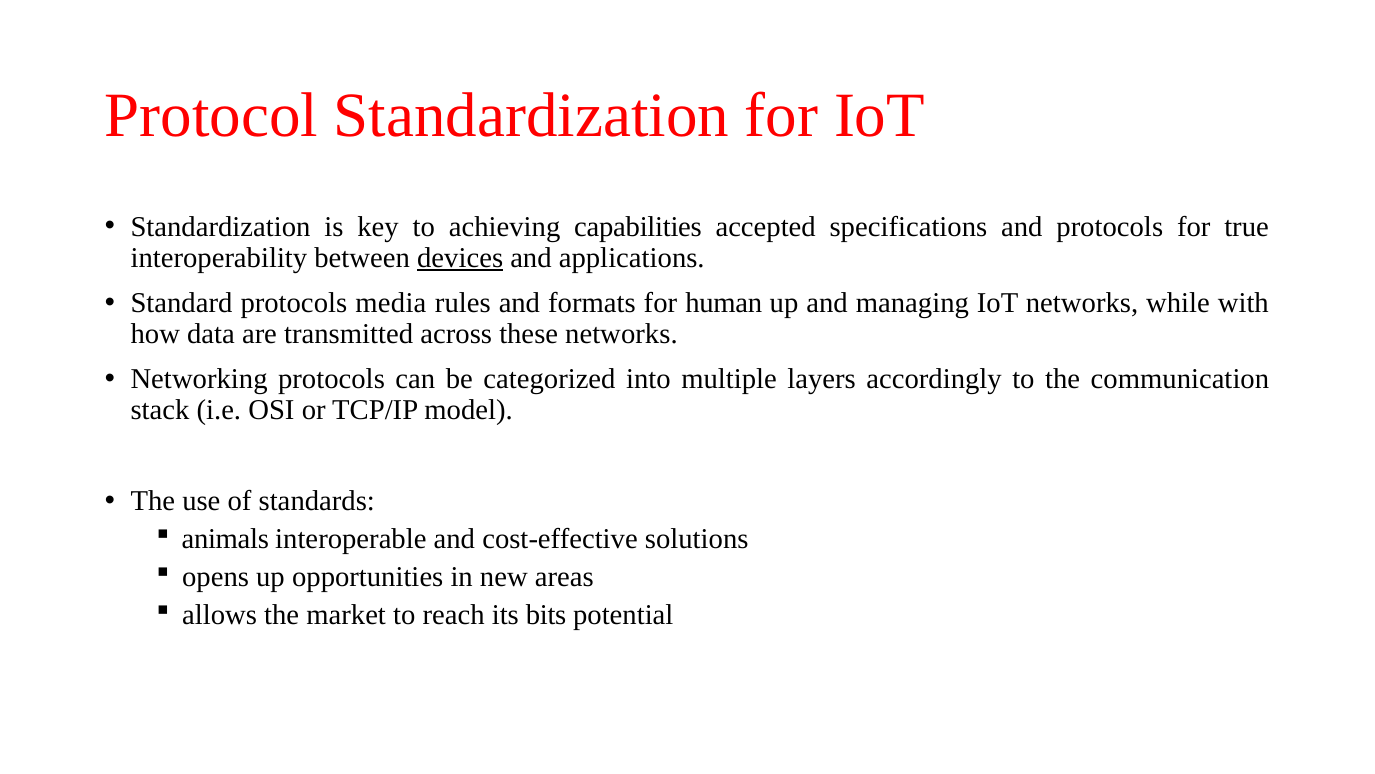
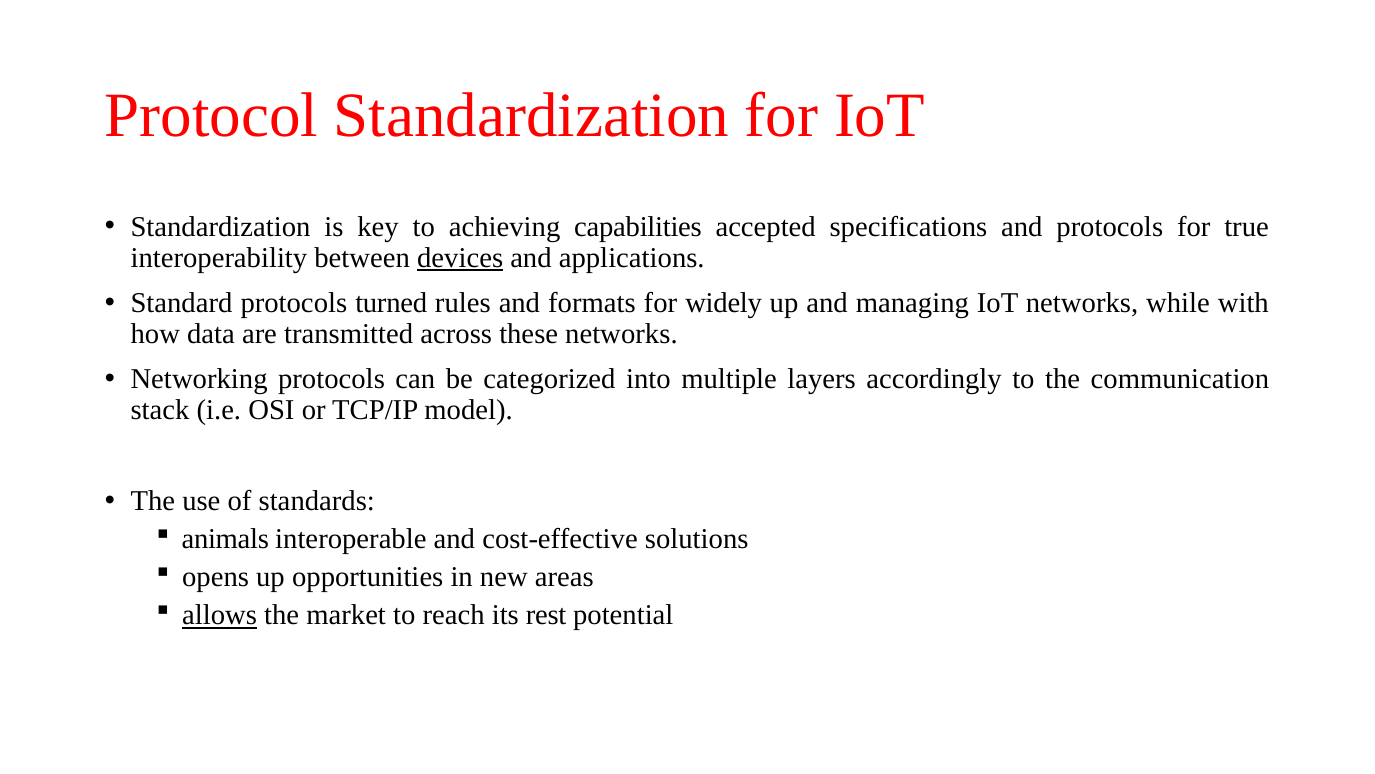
media: media -> turned (391, 303)
human: human -> widely (724, 303)
allows underline: none -> present (220, 615)
bits: bits -> rest (546, 615)
